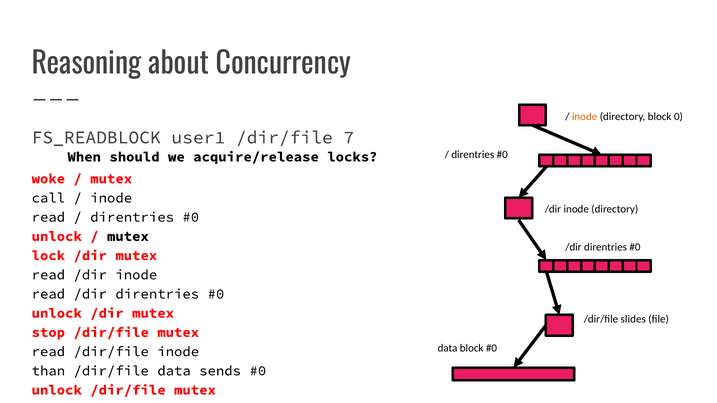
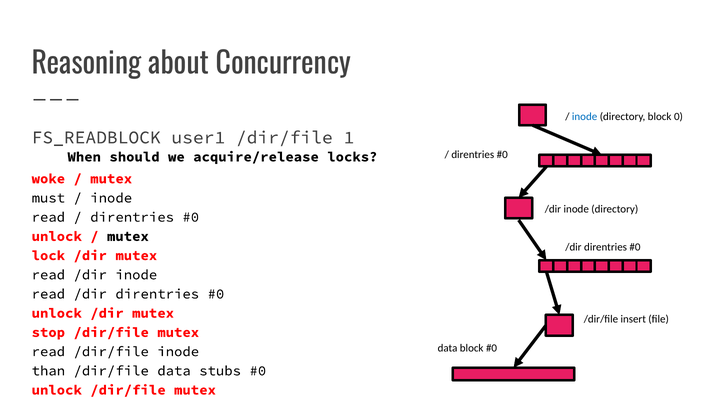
inode colour: orange -> blue (585, 116)
7: 7 -> 1 (349, 138)
call: call -> must (48, 198)
slides: slides -> insert (633, 320)
sends: sends -> stubs (220, 371)
